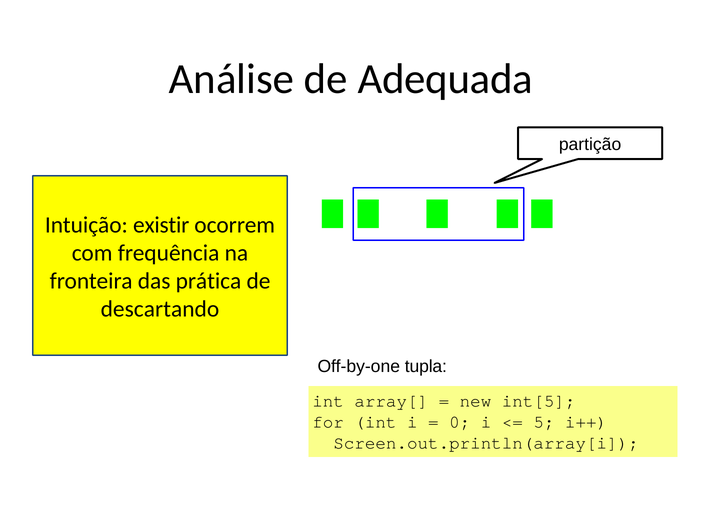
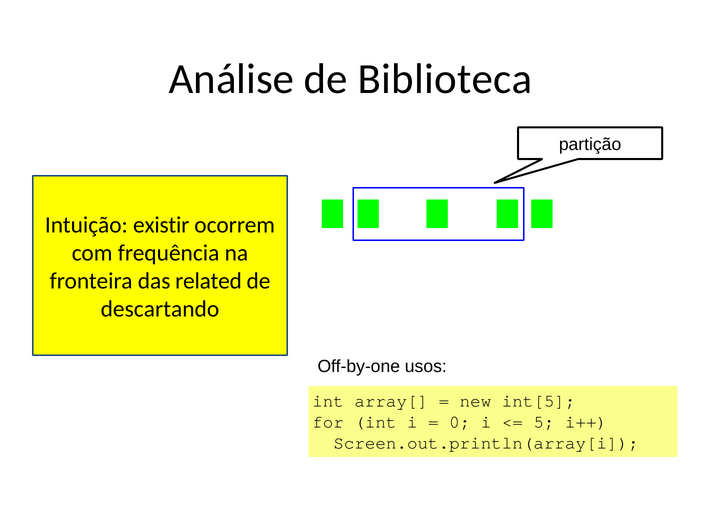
Adequada: Adequada -> Biblioteca (445, 79)
prática: prática -> related (209, 281)
tupla: tupla -> usos (426, 366)
